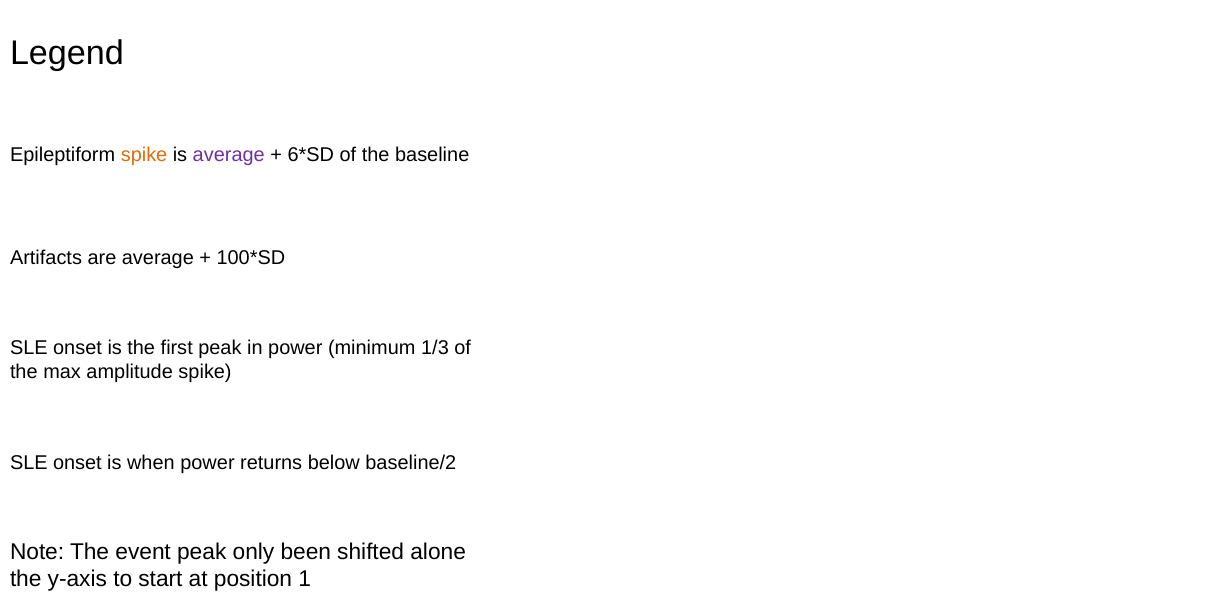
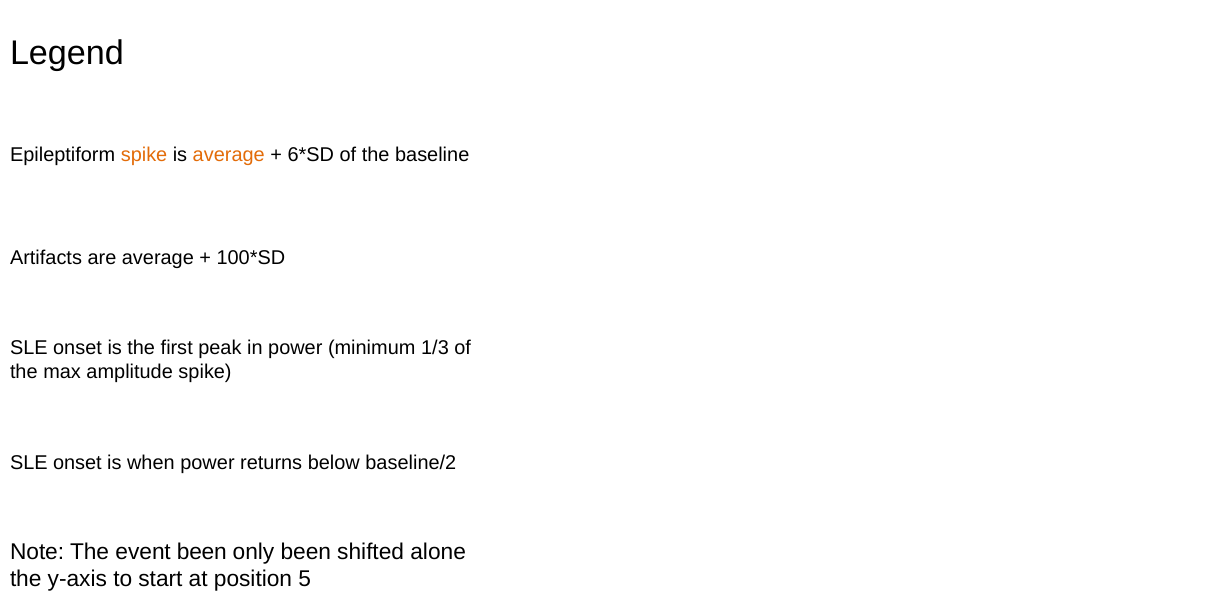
average colour: purple -> orange (229, 155)
event peak: peak -> been (202, 551)
1: 1 -> 5 (305, 578)
